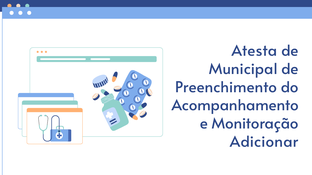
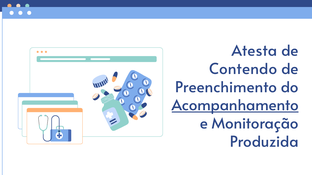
Municipal: Municipal -> Contendo (243, 69)
Acompanhamento underline: none -> present (235, 106)
Adicionar: Adicionar -> Produzida (264, 142)
